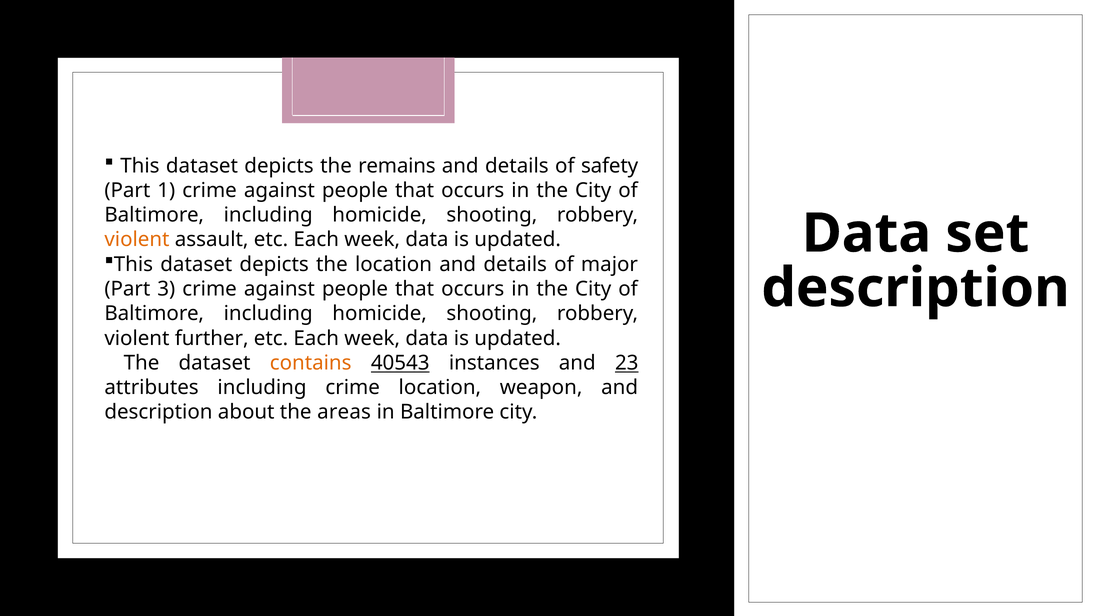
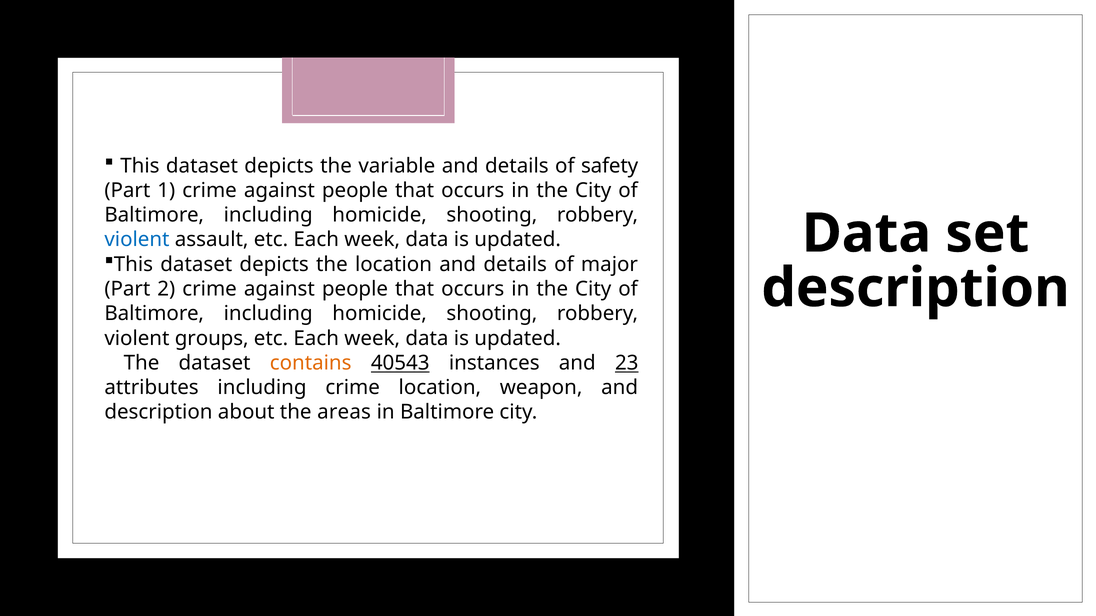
remains: remains -> variable (397, 166)
violent colour: orange -> blue (137, 240)
3: 3 -> 2 (166, 289)
further: further -> groups (212, 339)
